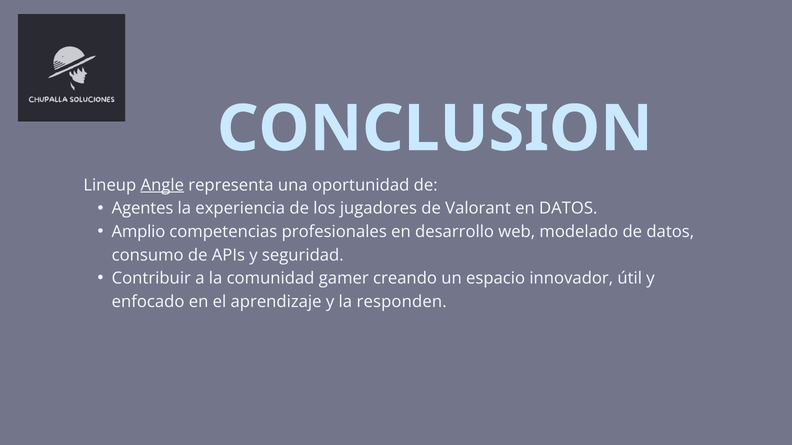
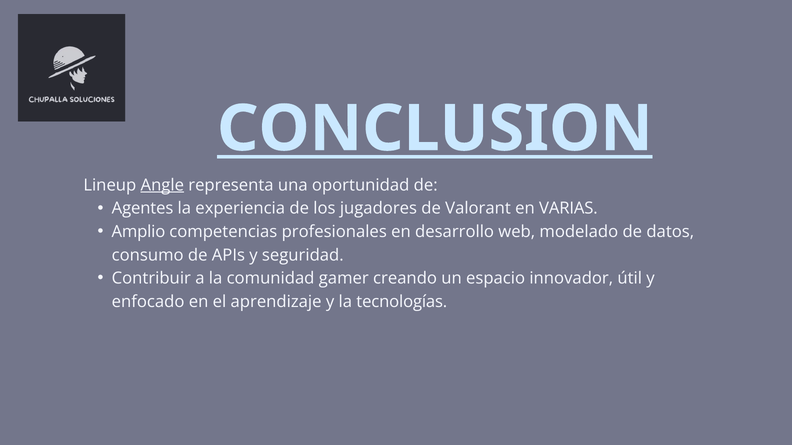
CONCLUSION underline: none -> present (435, 129)
en DATOS: DATOS -> VARIAS (568, 209)
responden: responden -> tecnologías (402, 302)
